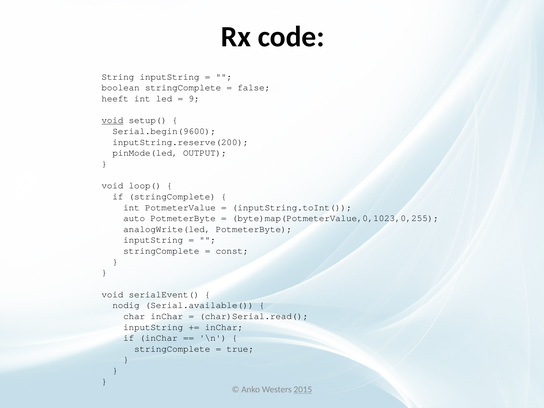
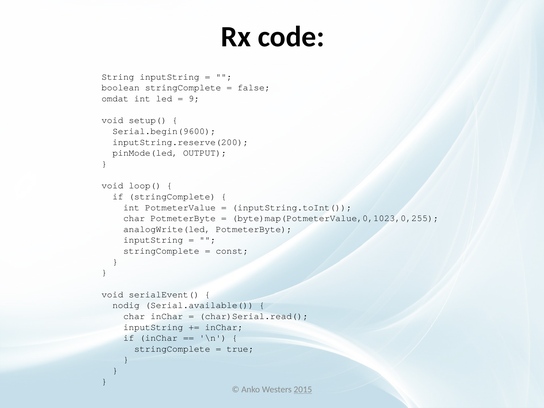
heeft: heeft -> omdat (115, 99)
void underline: present -> none (112, 120)
auto: auto -> char (134, 218)
